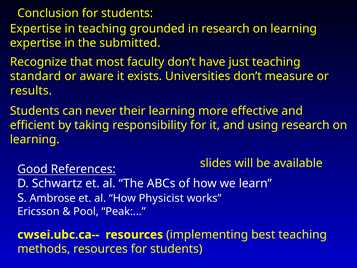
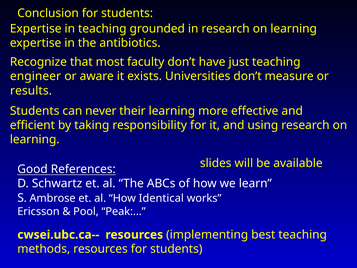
submitted: submitted -> antibiotics (130, 43)
standard: standard -> engineer (36, 76)
Physicist: Physicist -> Identical (161, 198)
